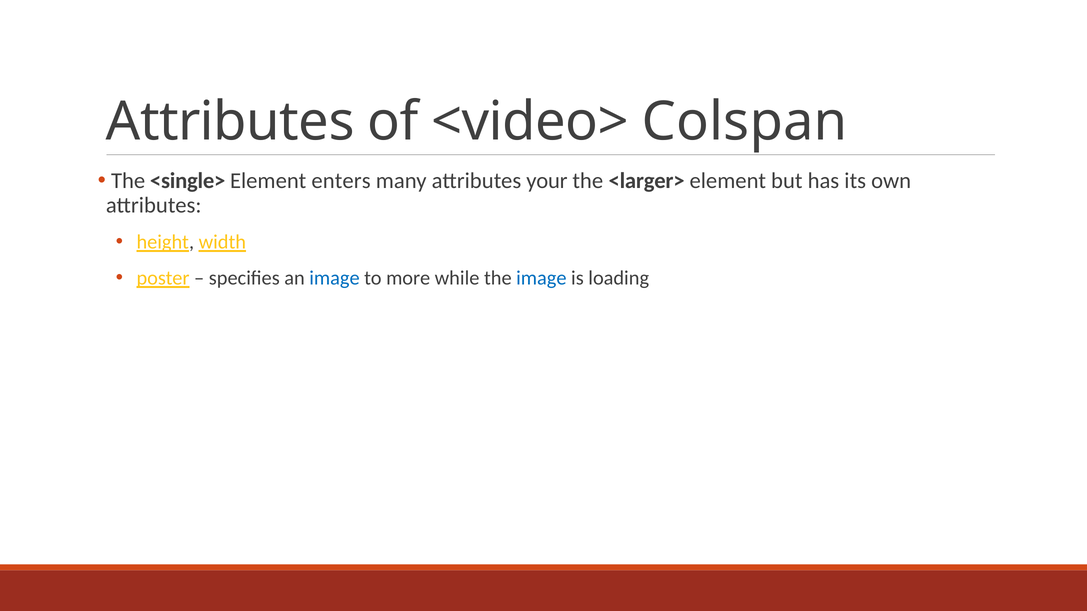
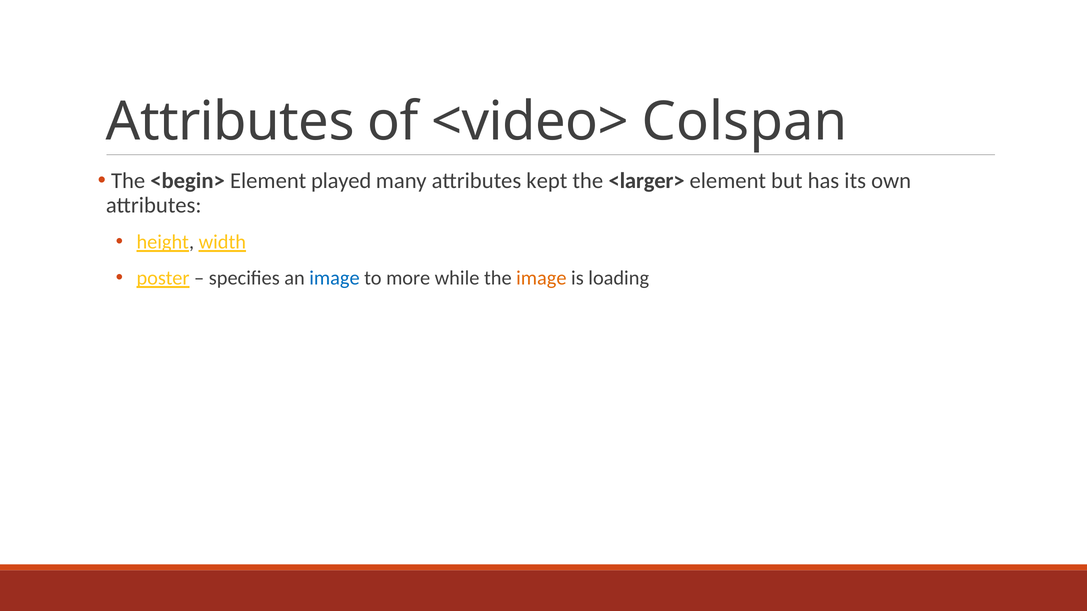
<single>: <single> -> <begin> (188, 181)
enters: enters -> played (341, 181)
your: your -> kept (547, 181)
image colour: blue -> orange (541, 278)
